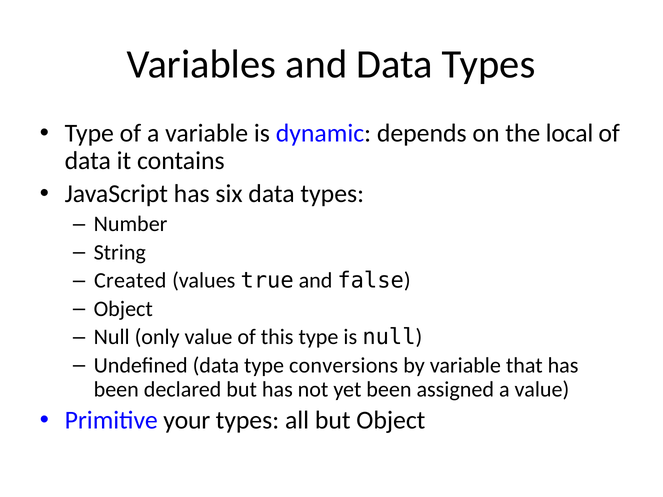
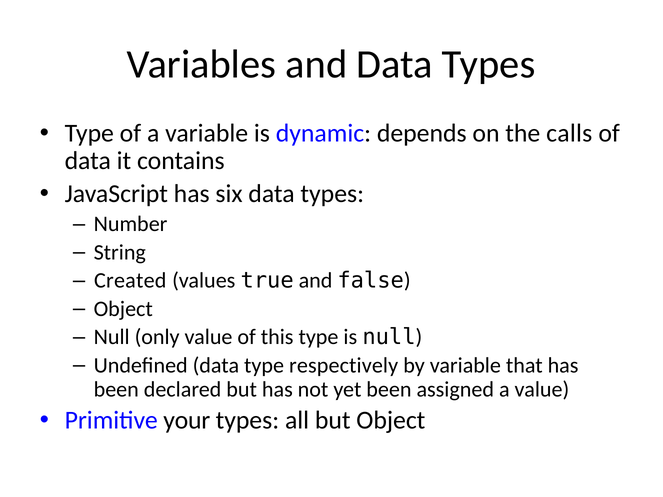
local: local -> calls (569, 133)
conversions: conversions -> respectively (344, 366)
